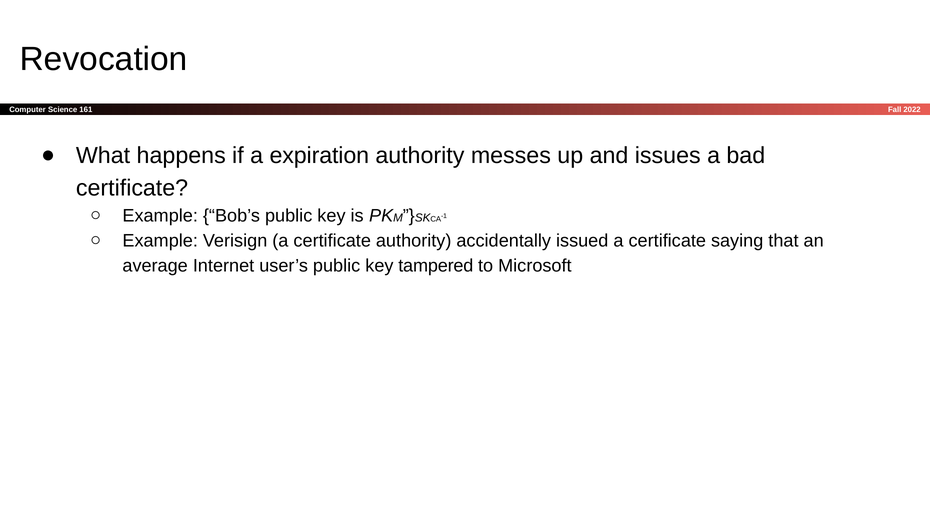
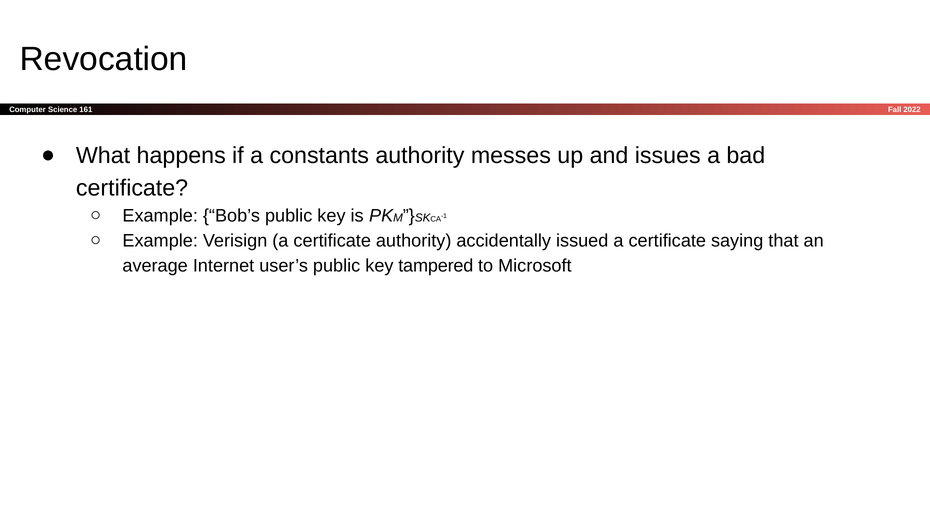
expiration: expiration -> constants (319, 156)
